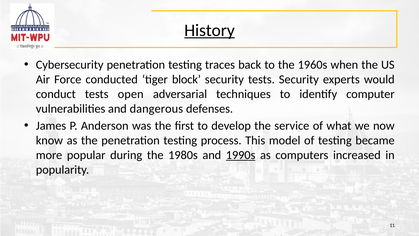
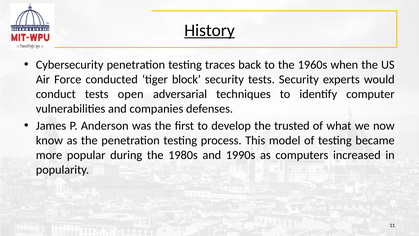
dangerous: dangerous -> companies (156, 109)
service: service -> trusted (292, 126)
1990s underline: present -> none (241, 155)
